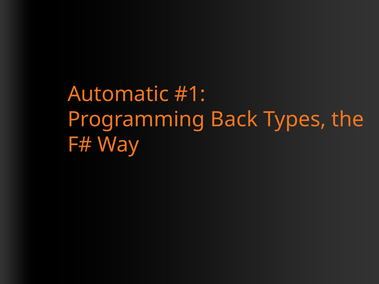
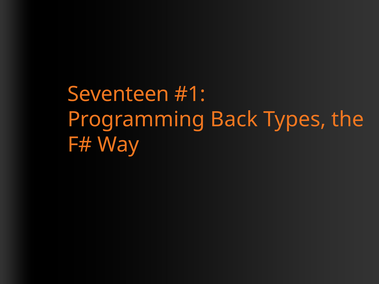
Automatic: Automatic -> Seventeen (118, 94)
